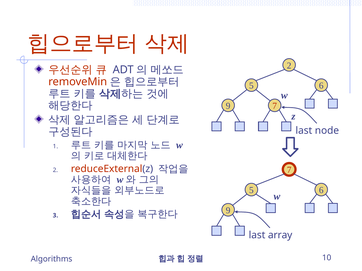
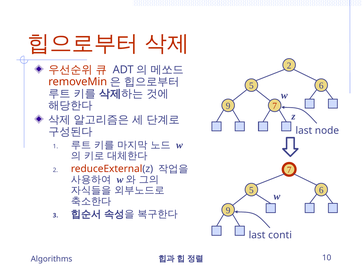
array: array -> conti (280, 235)
